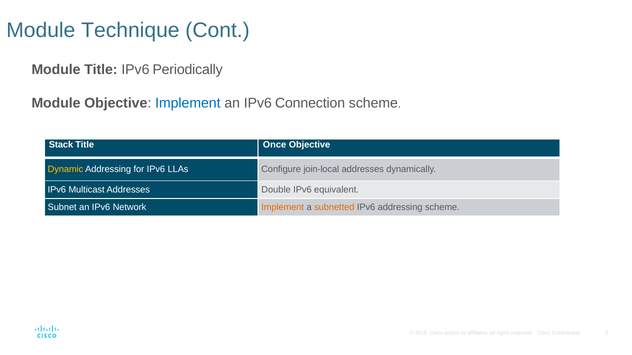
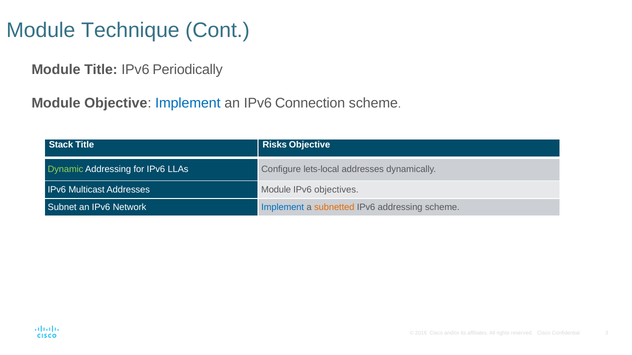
Once: Once -> Risks (275, 145)
Dynamic colour: yellow -> light green (65, 170)
join-local: join-local -> lets-local (321, 170)
Addresses Double: Double -> Module (276, 190)
equivalent: equivalent -> objectives (336, 190)
Implement colour: orange -> blue (283, 208)
